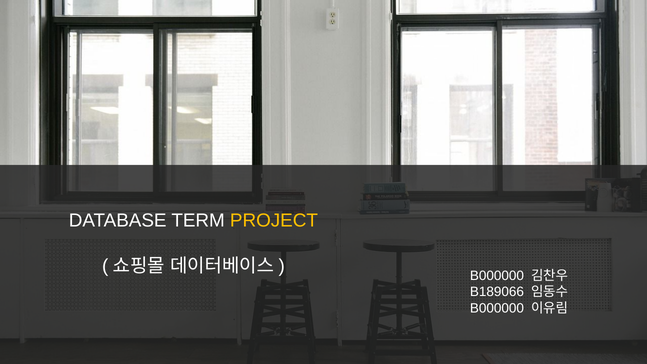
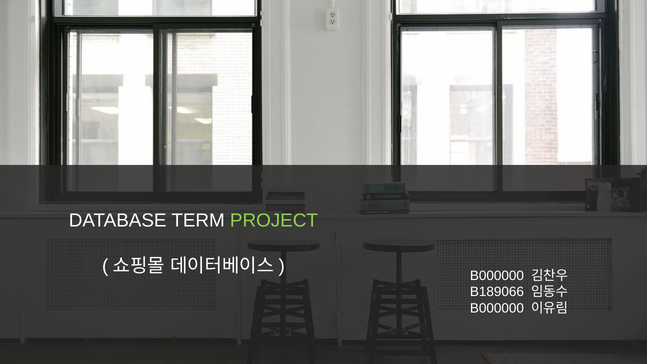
PROJECT colour: yellow -> light green (274, 221)
